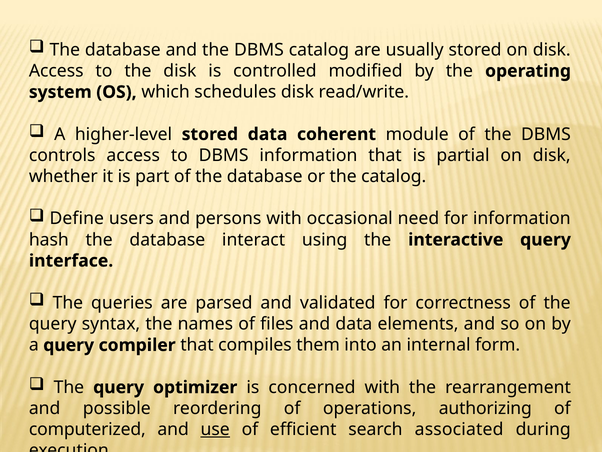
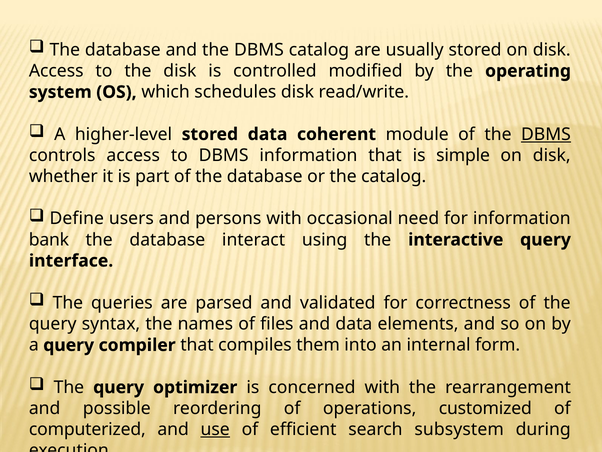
DBMS underline: none -> present (546, 134)
partial: partial -> simple (463, 155)
hash: hash -> bank (49, 239)
authorizing: authorizing -> customized (485, 408)
associated: associated -> subsystem (459, 429)
